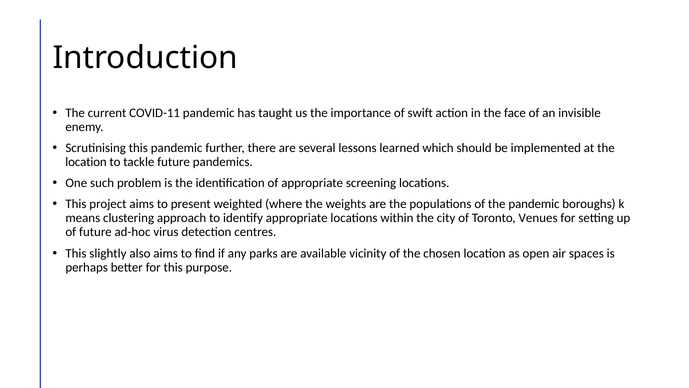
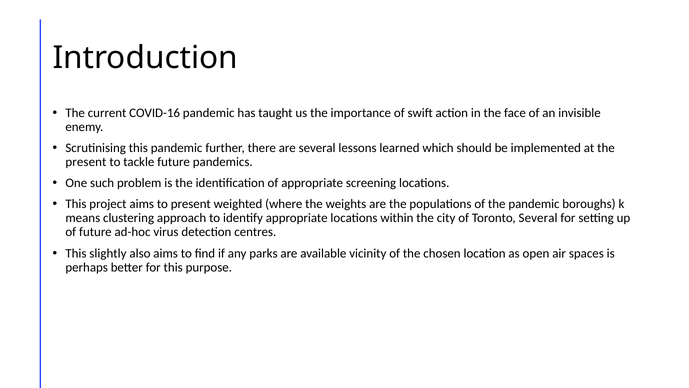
COVID-11: COVID-11 -> COVID-16 (155, 113)
location: location -> present (86, 162)
Toronto Venues: Venues -> Several (538, 218)
